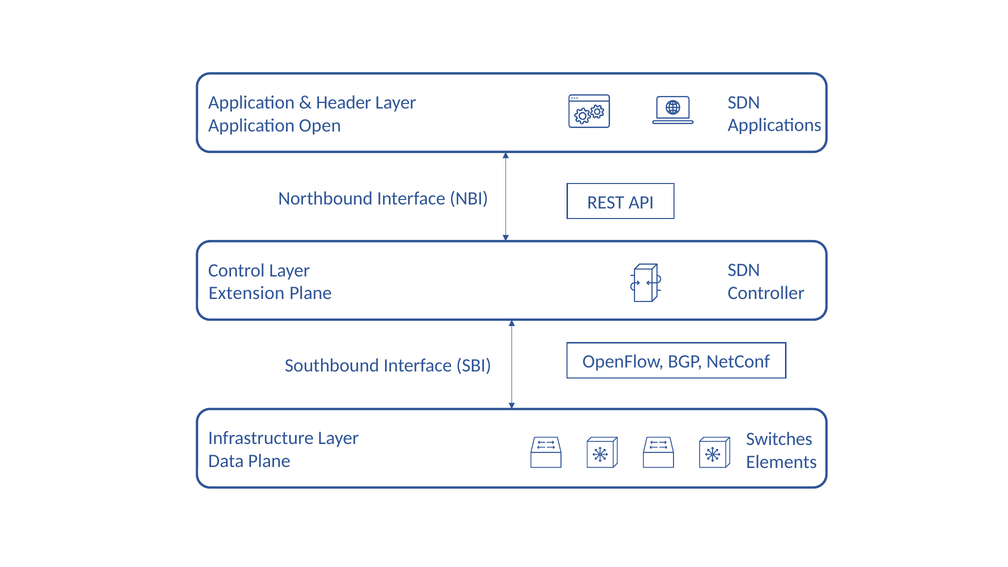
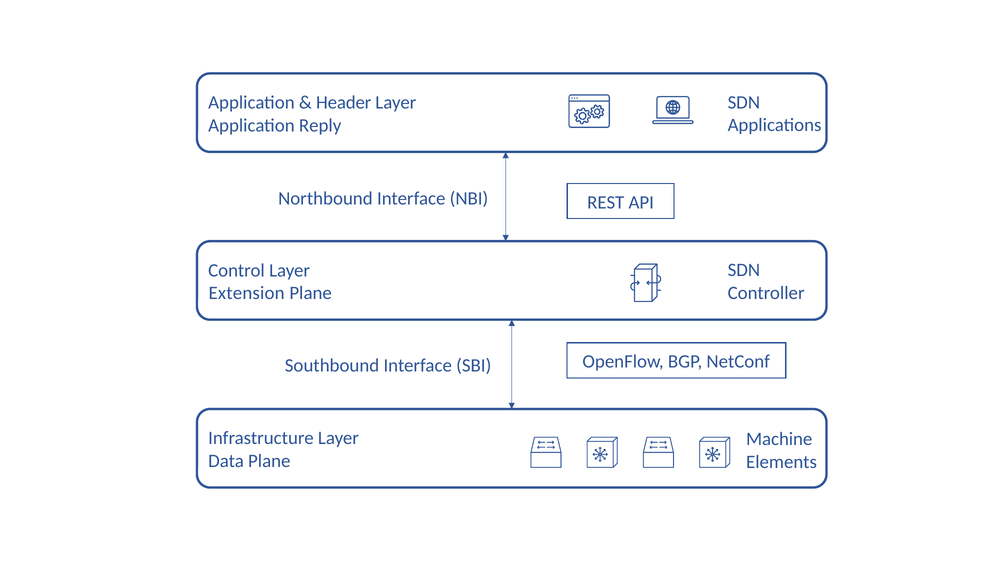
Open: Open -> Reply (320, 125)
Switches: Switches -> Machine (779, 439)
